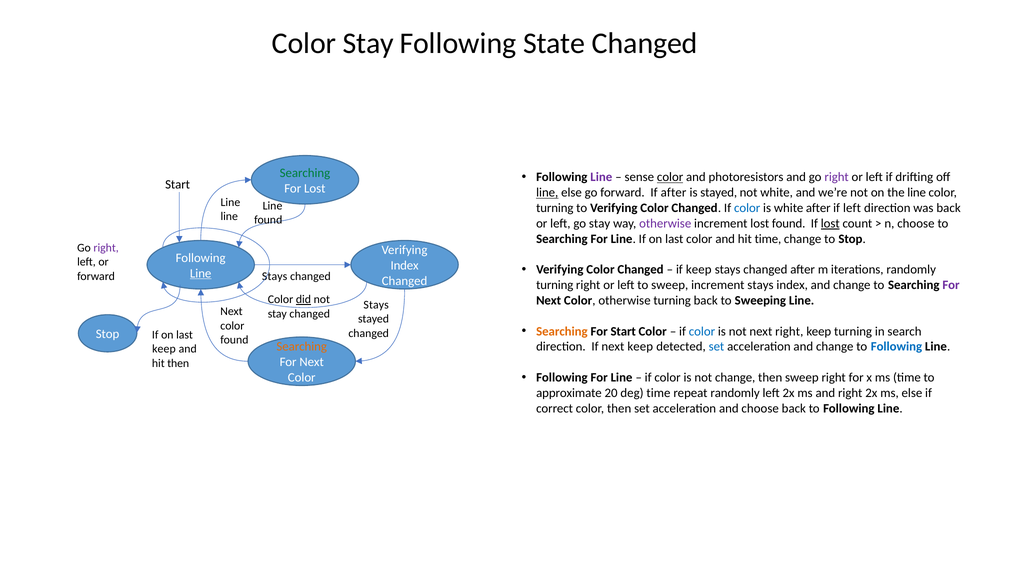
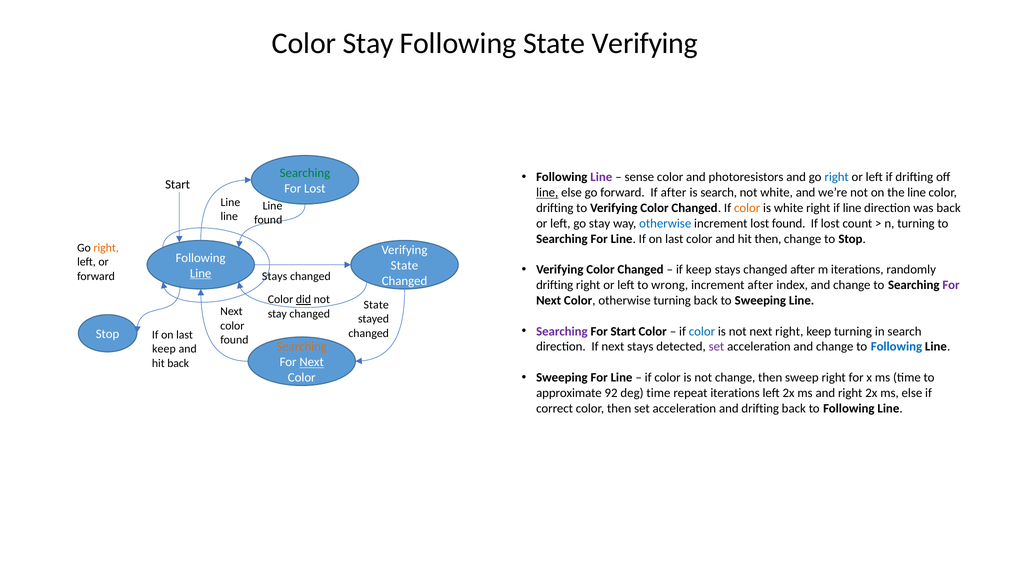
State Changed: Changed -> Verifying (645, 43)
color underline: present -> none (670, 177)
right colour: purple -> blue (837, 177)
is stayed: stayed -> search (719, 193)
turning: turning -> drifting (555, 208)
color colour: blue -> orange (747, 208)
white after: after -> right (818, 208)
if left: left -> line (852, 208)
otherwise colour: purple -> blue (665, 223)
lost underline: present -> none (830, 223)
n choose: choose -> turning (916, 223)
hit time: time -> then (768, 239)
right colour: purple -> orange (106, 248)
Index: Index -> State (404, 265)
turning: turning -> drifting (555, 285)
to sweep: sweep -> wrong (670, 285)
increment stays: stays -> after (760, 285)
Stays: Stays -> State (376, 305)
Searching colour: orange -> purple (562, 331)
next keep: keep -> stays (640, 347)
set colour: blue -> purple (716, 347)
Next underline: none -> present (312, 362)
hit then: then -> back (178, 363)
Following: Following -> Sweeping (562, 377)
20: 20 -> 92 (611, 393)
repeat randomly: randomly -> iterations (735, 393)
and choose: choose -> drifting (760, 408)
